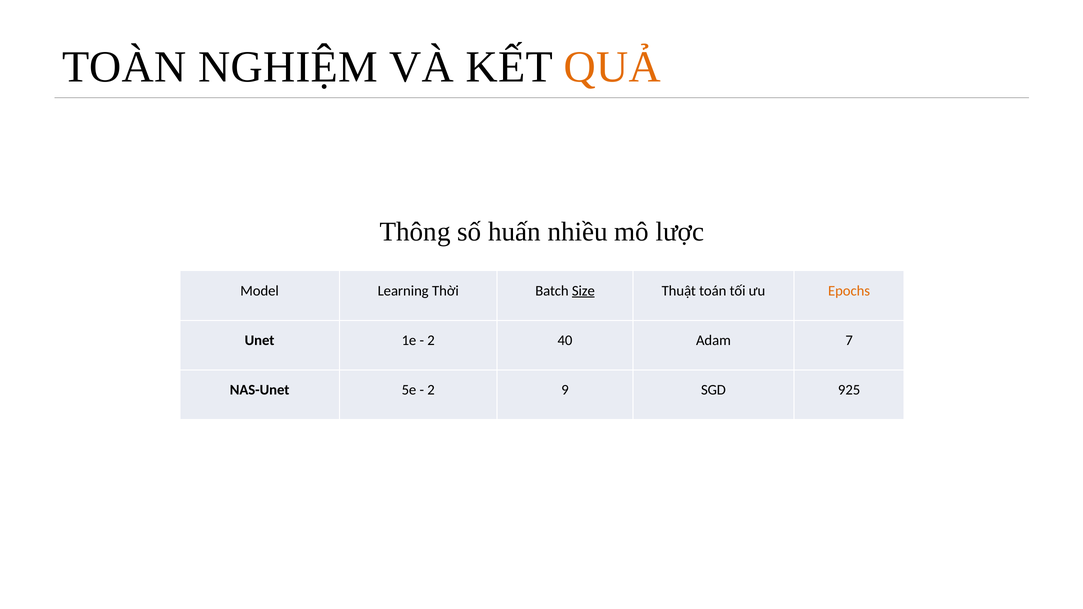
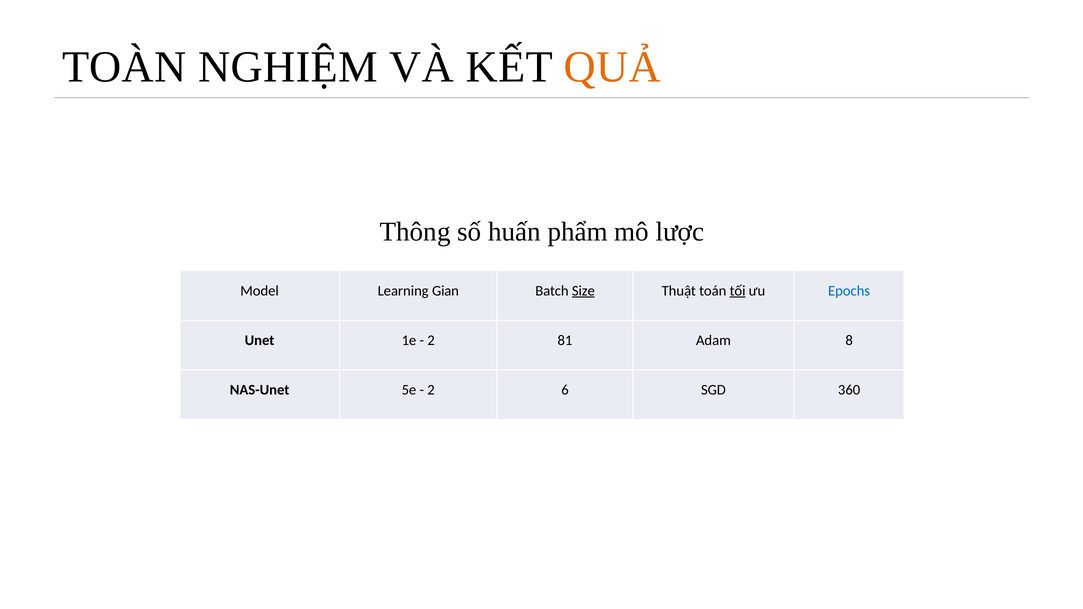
nhiều: nhiều -> phẩm (578, 232)
Thời: Thời -> Gian (445, 291)
tối underline: none -> present (738, 291)
Epochs colour: orange -> blue (849, 291)
40: 40 -> 81 (565, 340)
7: 7 -> 8 (849, 340)
9: 9 -> 6 (565, 390)
925: 925 -> 360 (849, 390)
